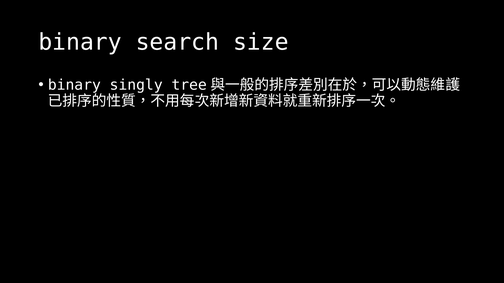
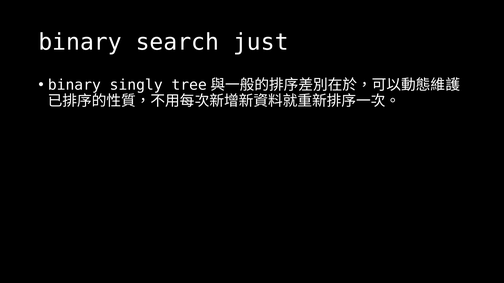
size: size -> just (261, 42)
